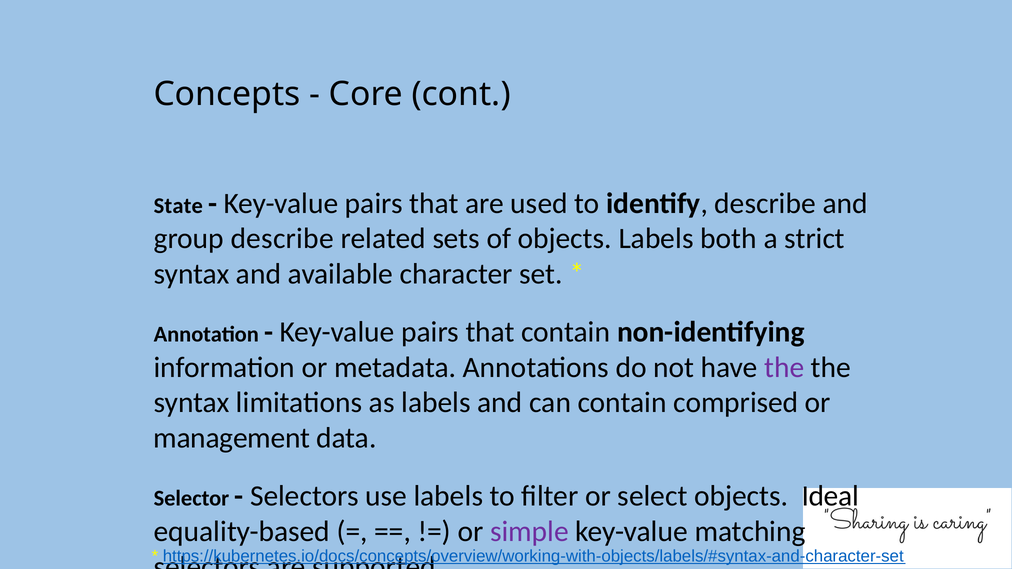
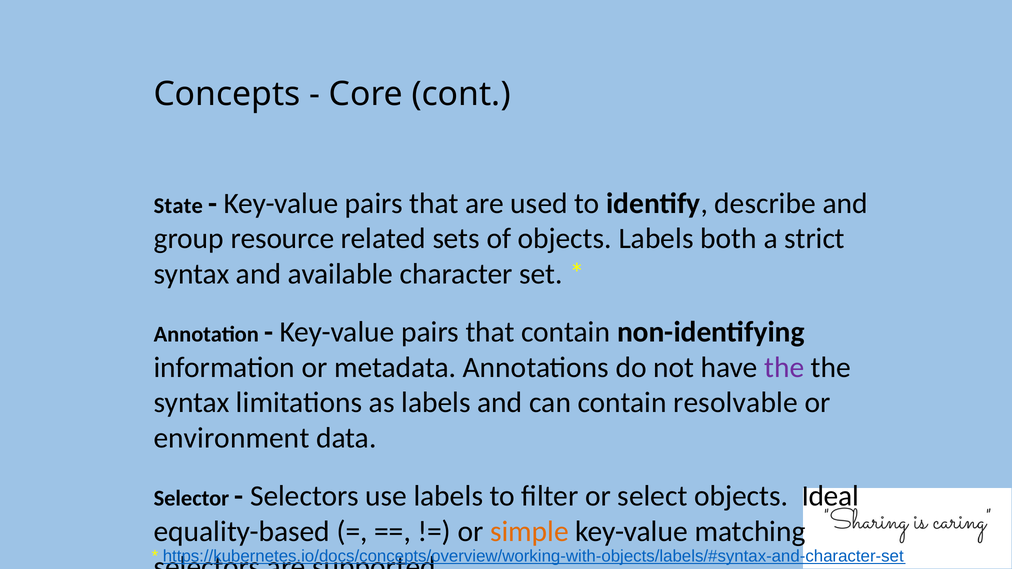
group describe: describe -> resource (282, 239)
comprised: comprised -> resolvable (736, 403)
management: management -> environment (232, 438)
simple colour: purple -> orange (529, 532)
